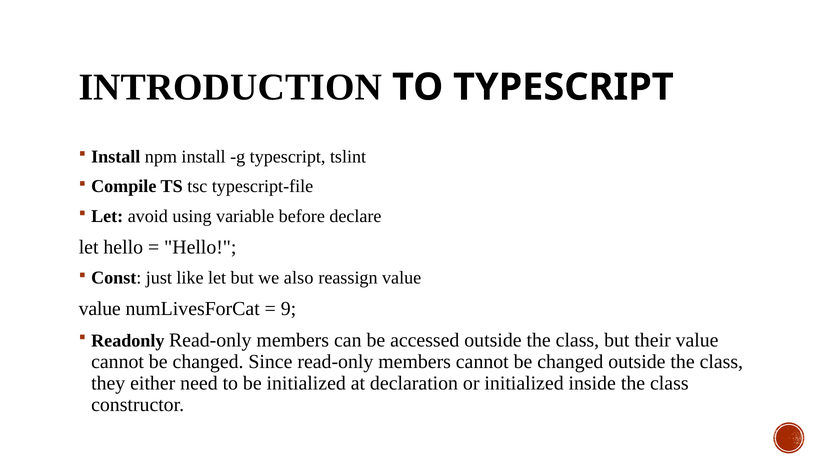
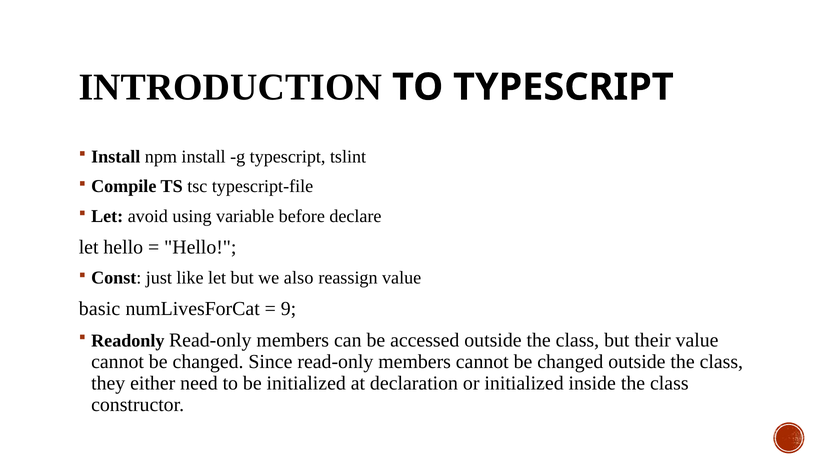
value: value -> basic (100, 309)
